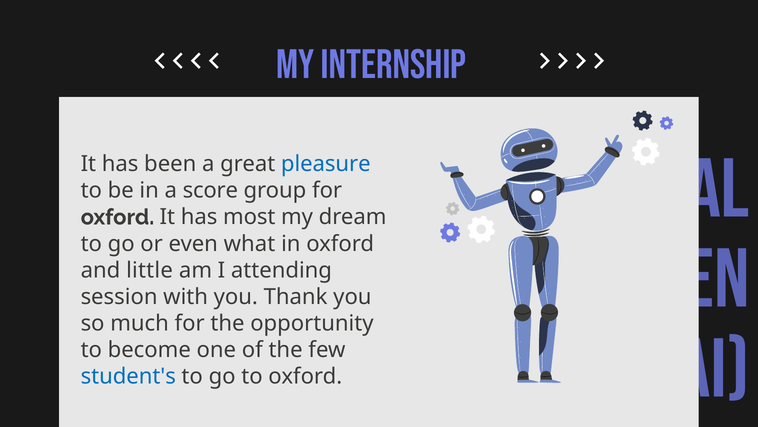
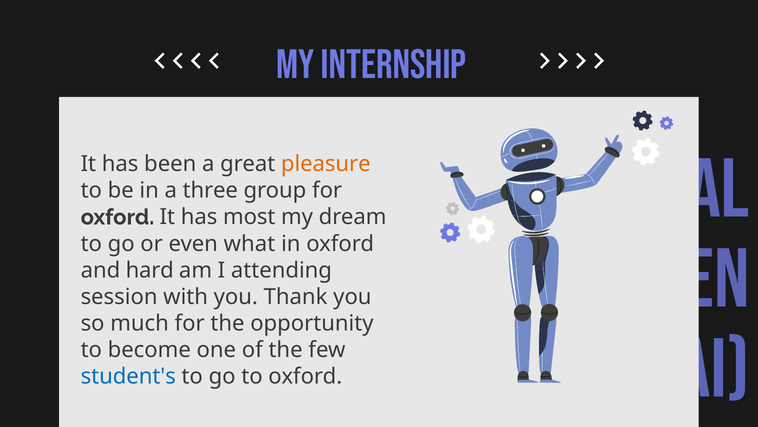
pleasure colour: blue -> orange (326, 164)
score: score -> three (210, 190)
little: little -> hard (150, 270)
